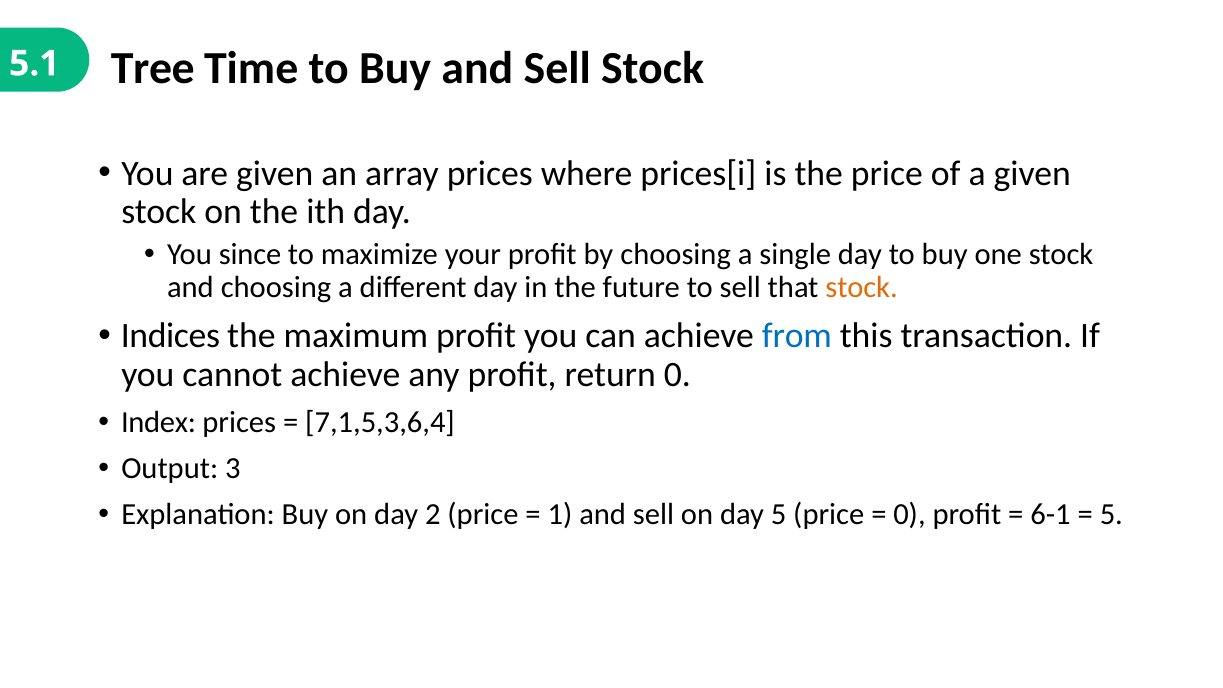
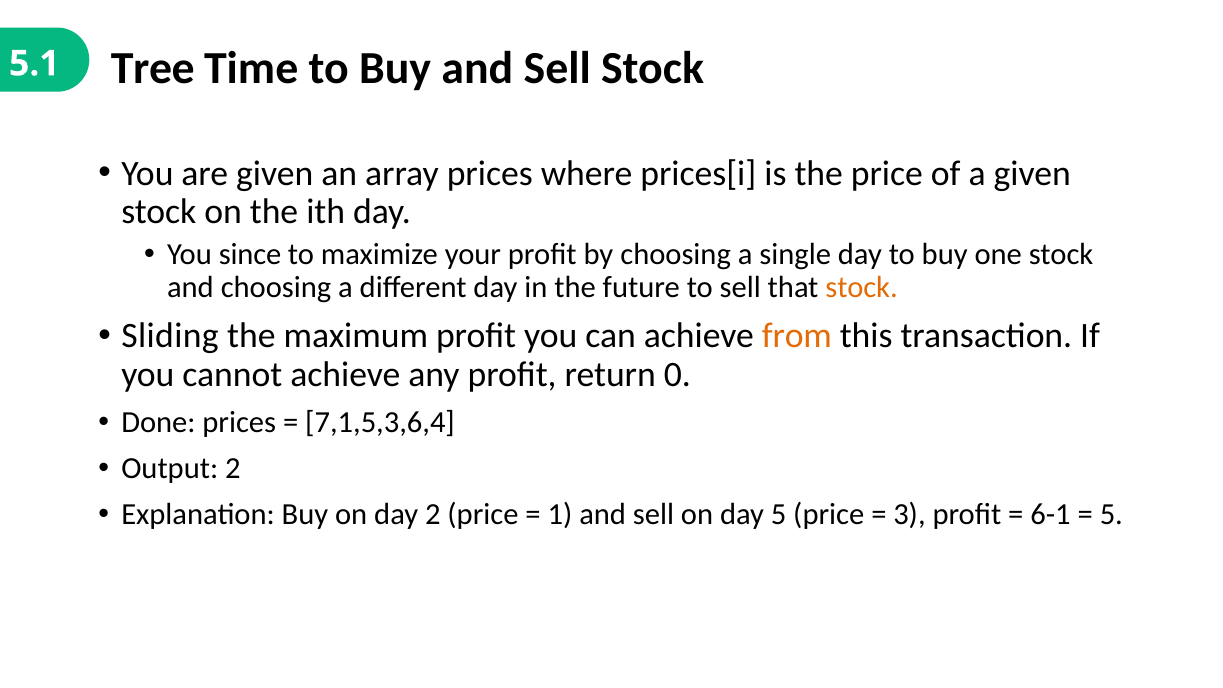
Indices: Indices -> Sliding (170, 336)
from colour: blue -> orange (797, 336)
Index: Index -> Done (158, 423)
Output 3: 3 -> 2 (233, 468)
0: 0 -> 3 (909, 514)
